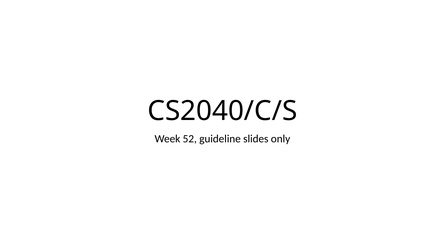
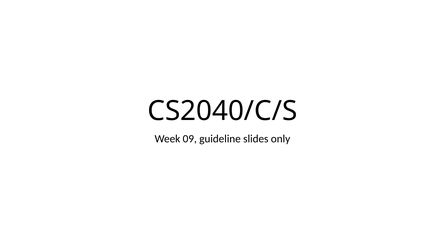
52: 52 -> 09 (190, 139)
